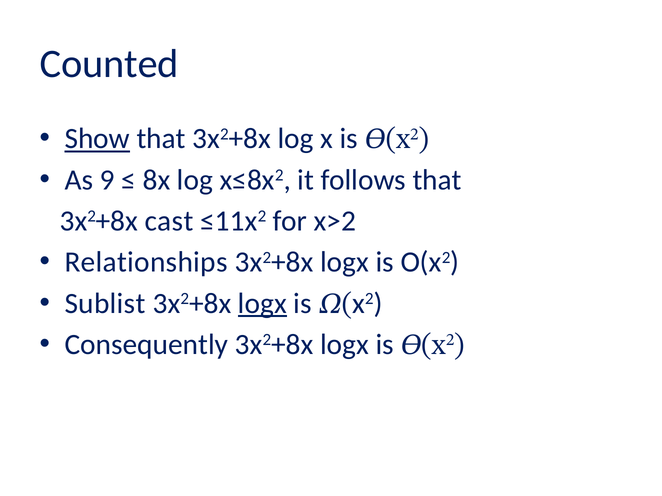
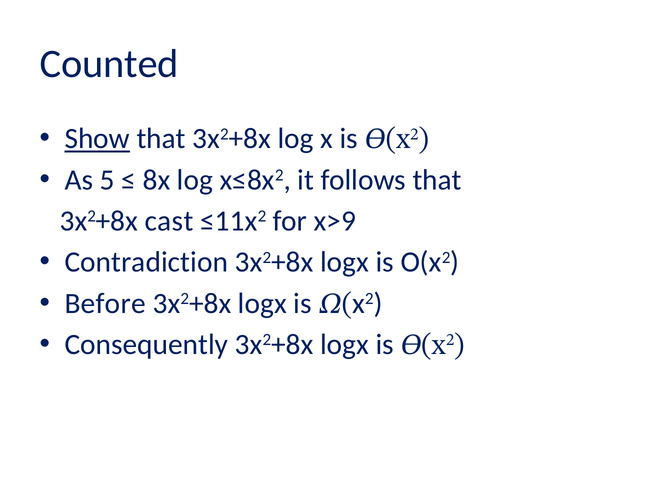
9: 9 -> 5 (107, 180)
x>2: x>2 -> x>9 (335, 221)
Relationships: Relationships -> Contradiction (146, 262)
Sublist: Sublist -> Before (105, 304)
logx underline: present -> none (262, 304)
